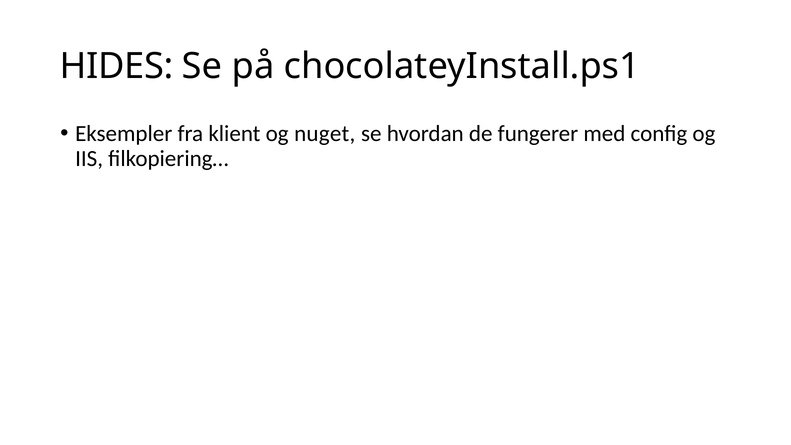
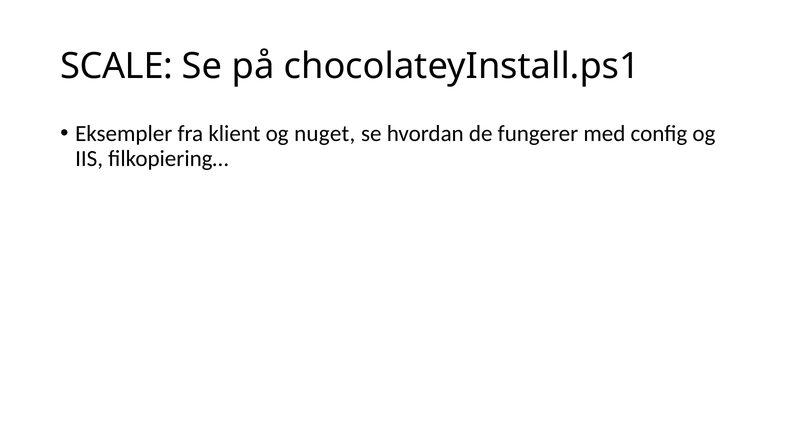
HIDES: HIDES -> SCALE (117, 66)
